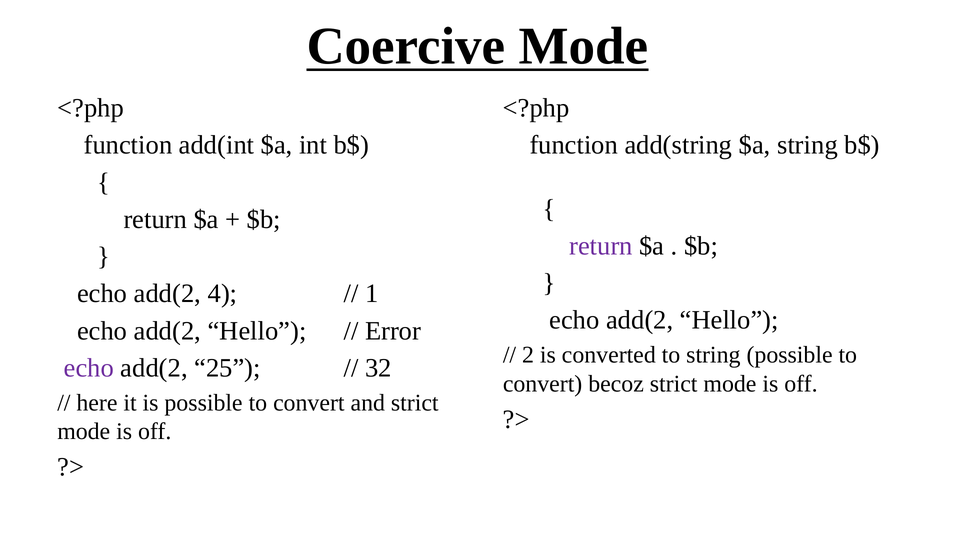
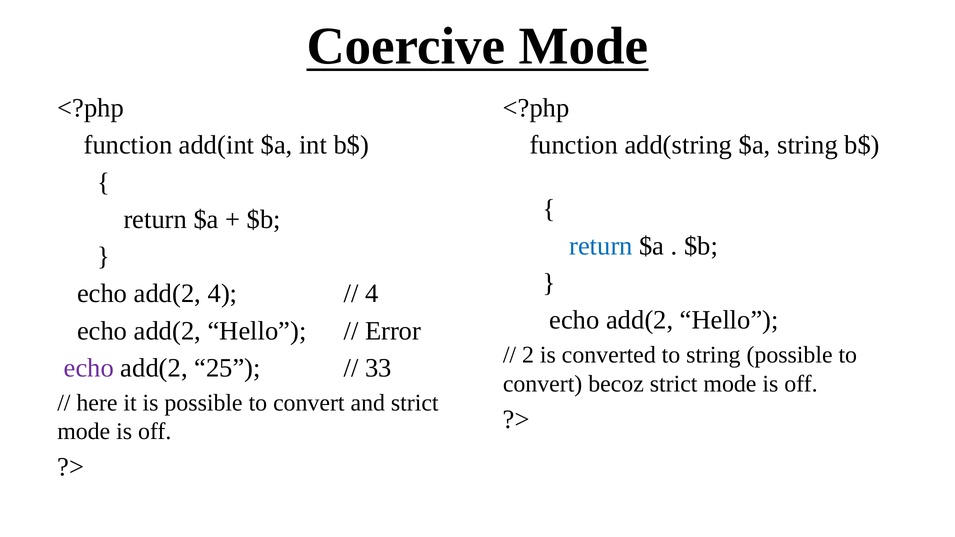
return colour: purple -> blue (601, 246)
1: 1 -> 4 (372, 294)
32: 32 -> 33 (378, 368)
